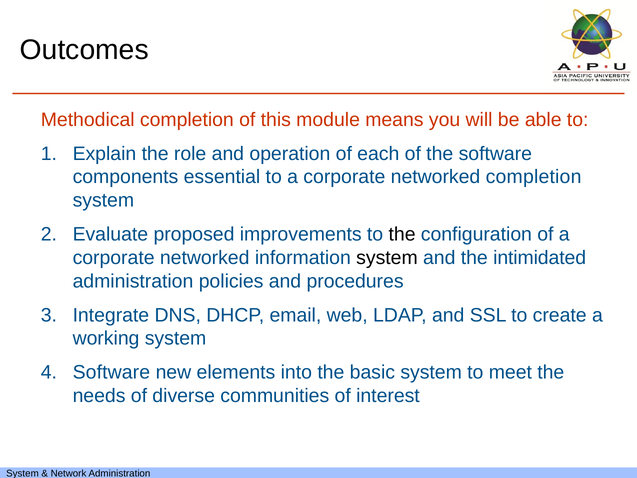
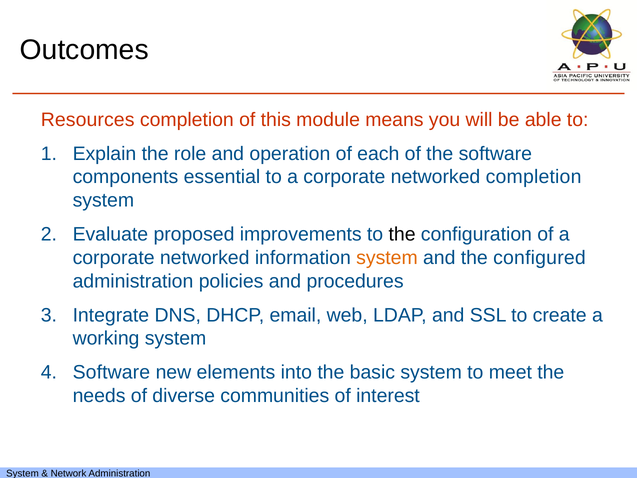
Methodical: Methodical -> Resources (88, 120)
system colour: black -> orange (387, 258)
intimidated: intimidated -> configured (539, 258)
